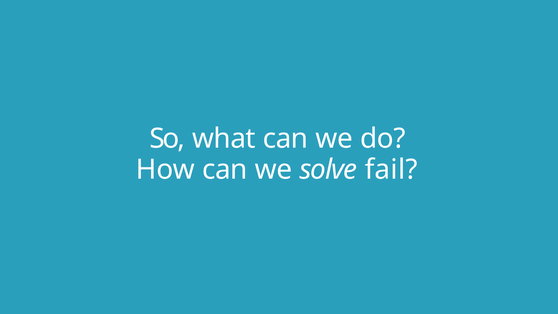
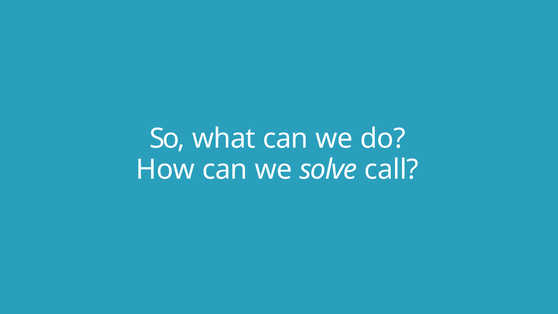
fail: fail -> call (392, 169)
